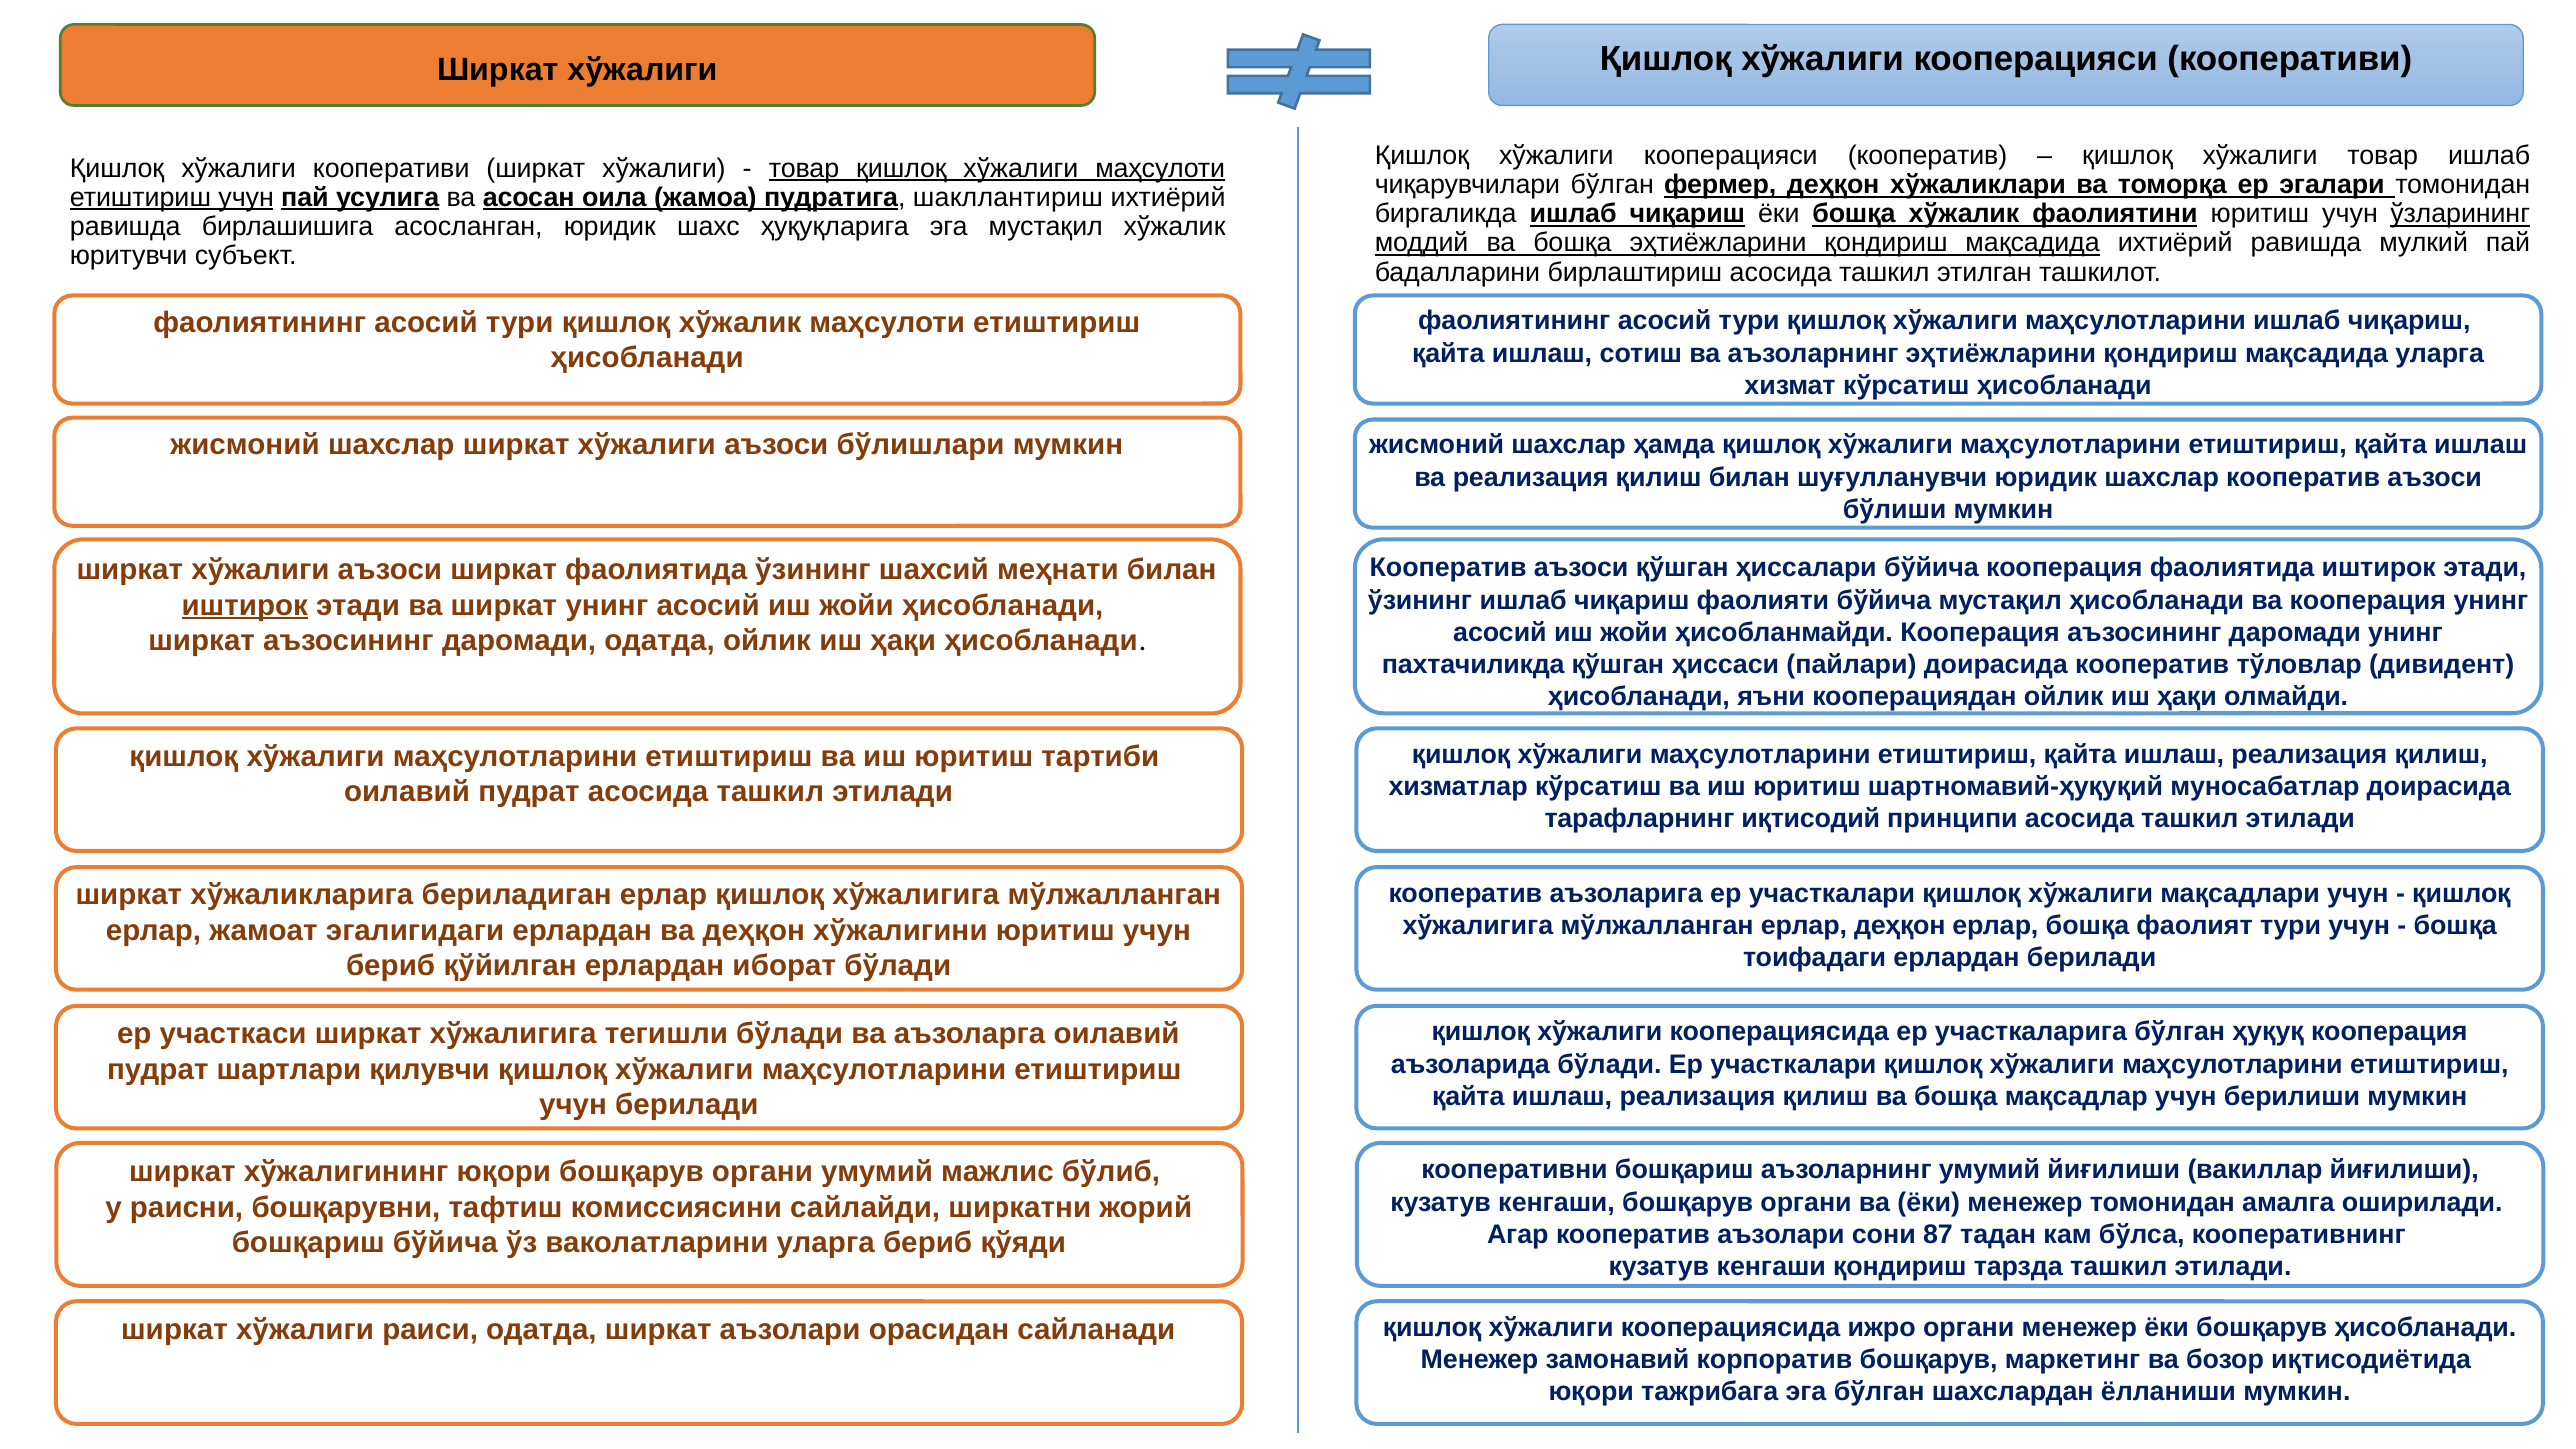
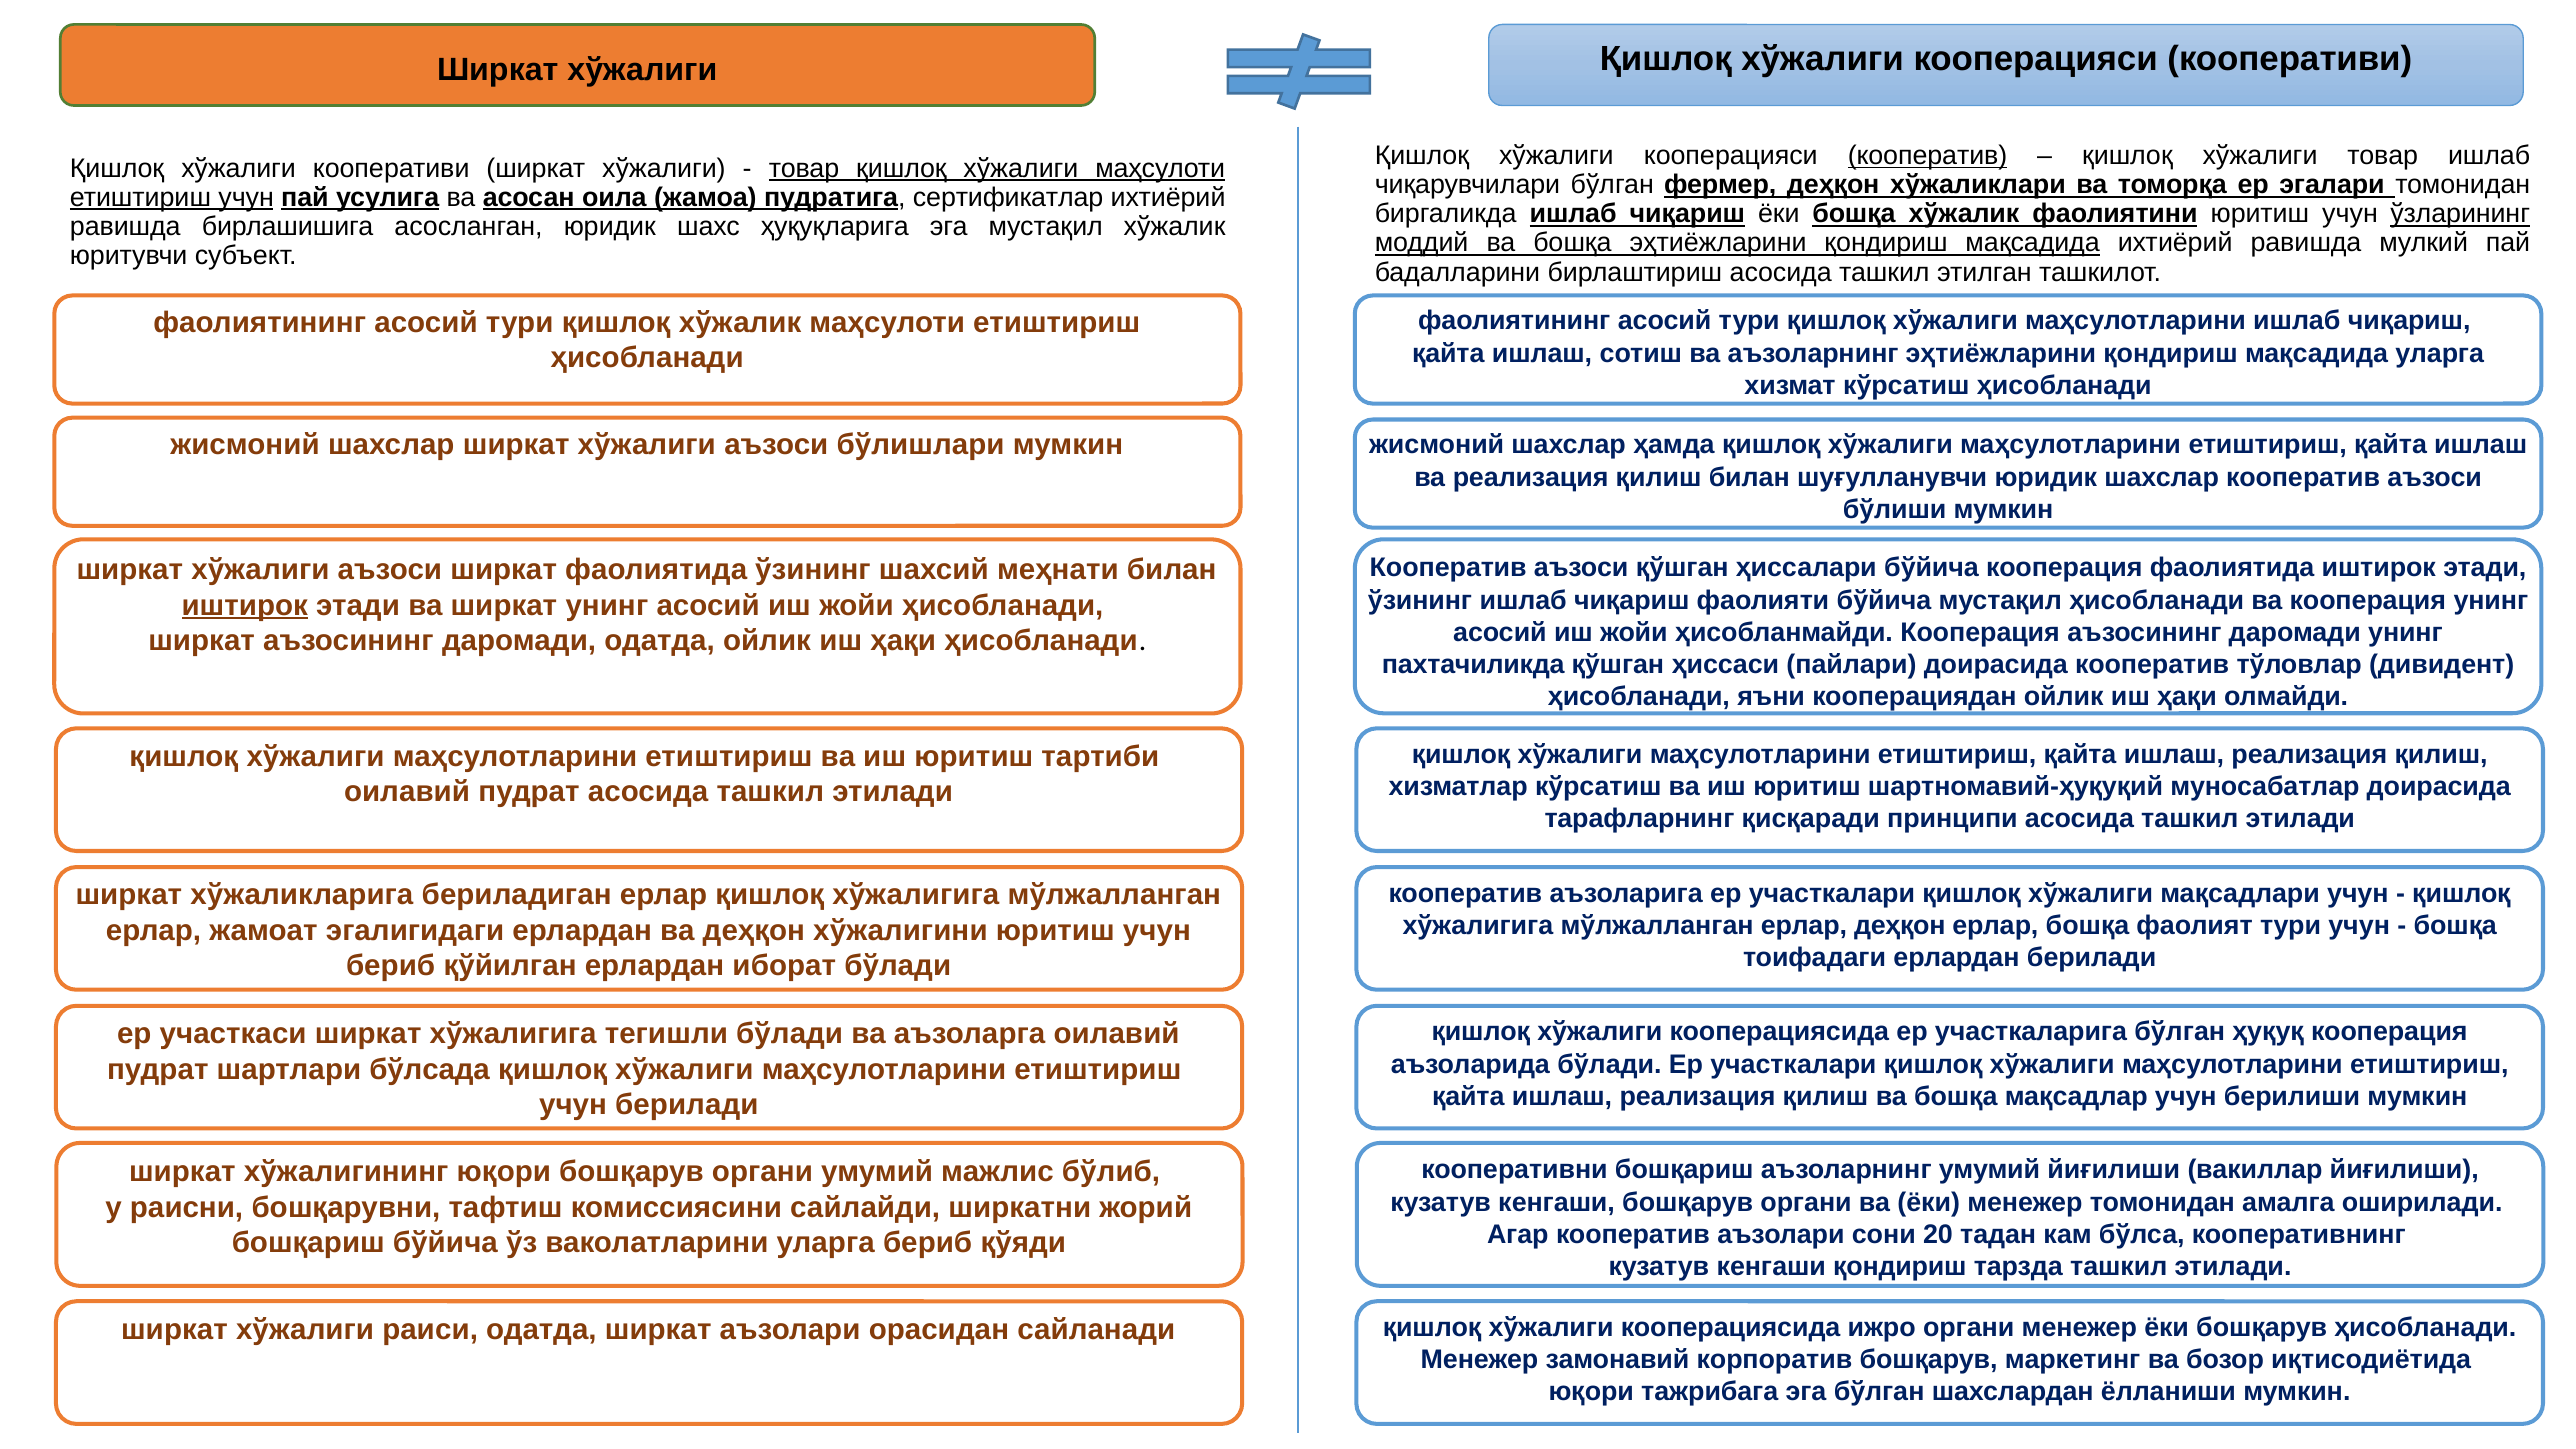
кооператив underline: none -> present (1928, 156)
шакллантириш: шакллантириш -> сертификатлар (1008, 197)
иқтисодий: иқтисодий -> қисқаради (1811, 819)
қилувчи: қилувчи -> бўлсада (430, 1069)
87: 87 -> 20 (1938, 1235)
